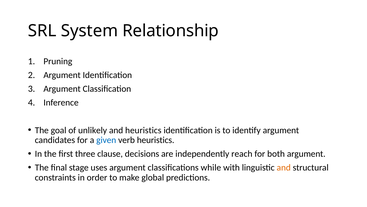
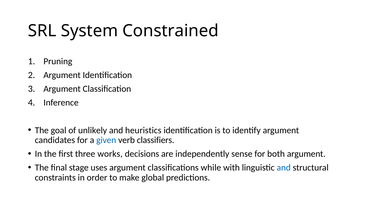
Relationship: Relationship -> Constrained (171, 31)
verb heuristics: heuristics -> classifiers (156, 140)
clause: clause -> works (110, 154)
reach: reach -> sense (242, 154)
and colour: orange -> blue (284, 167)
